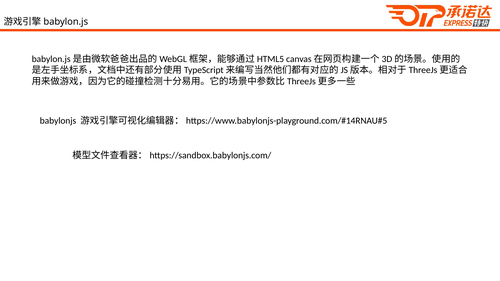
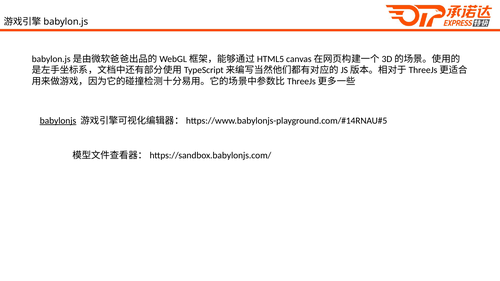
babylonjs underline: none -> present (58, 121)
